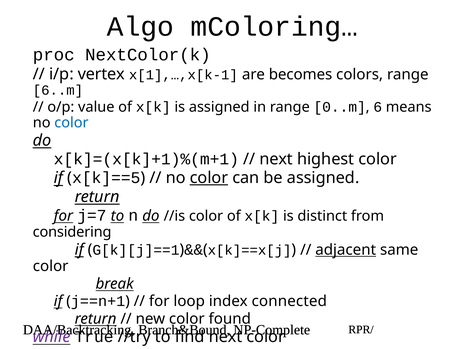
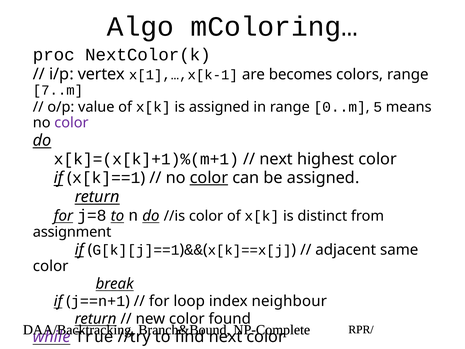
6..m: 6..m -> 7..m (58, 90)
6: 6 -> 5 (378, 107)
color colour: blue -> purple (71, 123)
x[k]==5: x[k]==5 -> x[k]==1 (106, 178)
j=7: j=7 -> j=8 (92, 215)
considering: considering -> assignment (72, 232)
adjacent underline: present -> none (346, 250)
connected: connected -> neighbour (289, 301)
